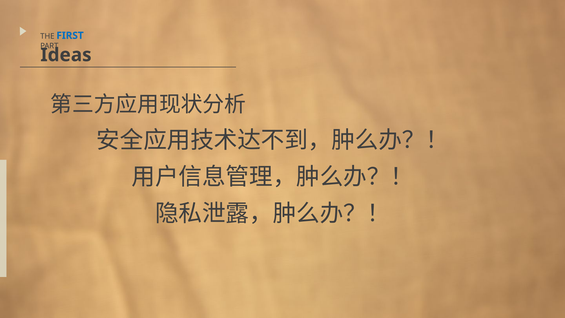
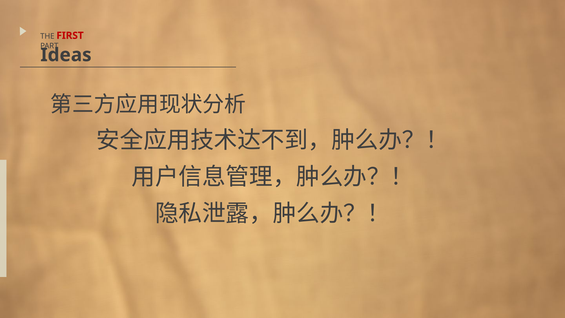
FIRST colour: blue -> red (70, 36)
